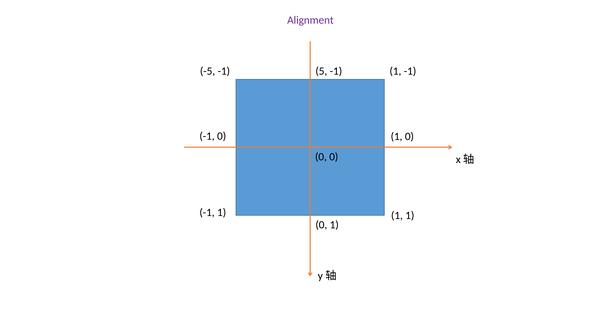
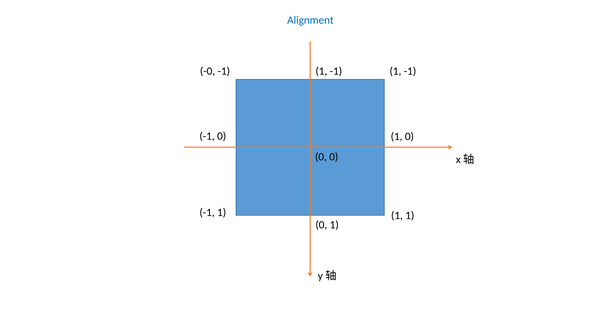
Alignment colour: purple -> blue (310, 20)
-5: -5 -> -0 (208, 71)
5: 5 -> 1 (321, 71)
